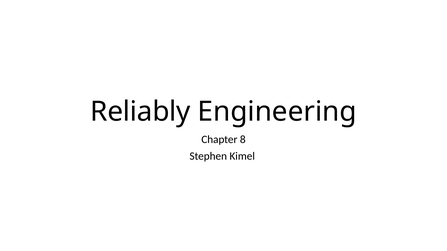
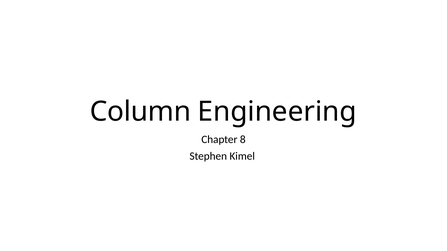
Reliably: Reliably -> Column (140, 112)
